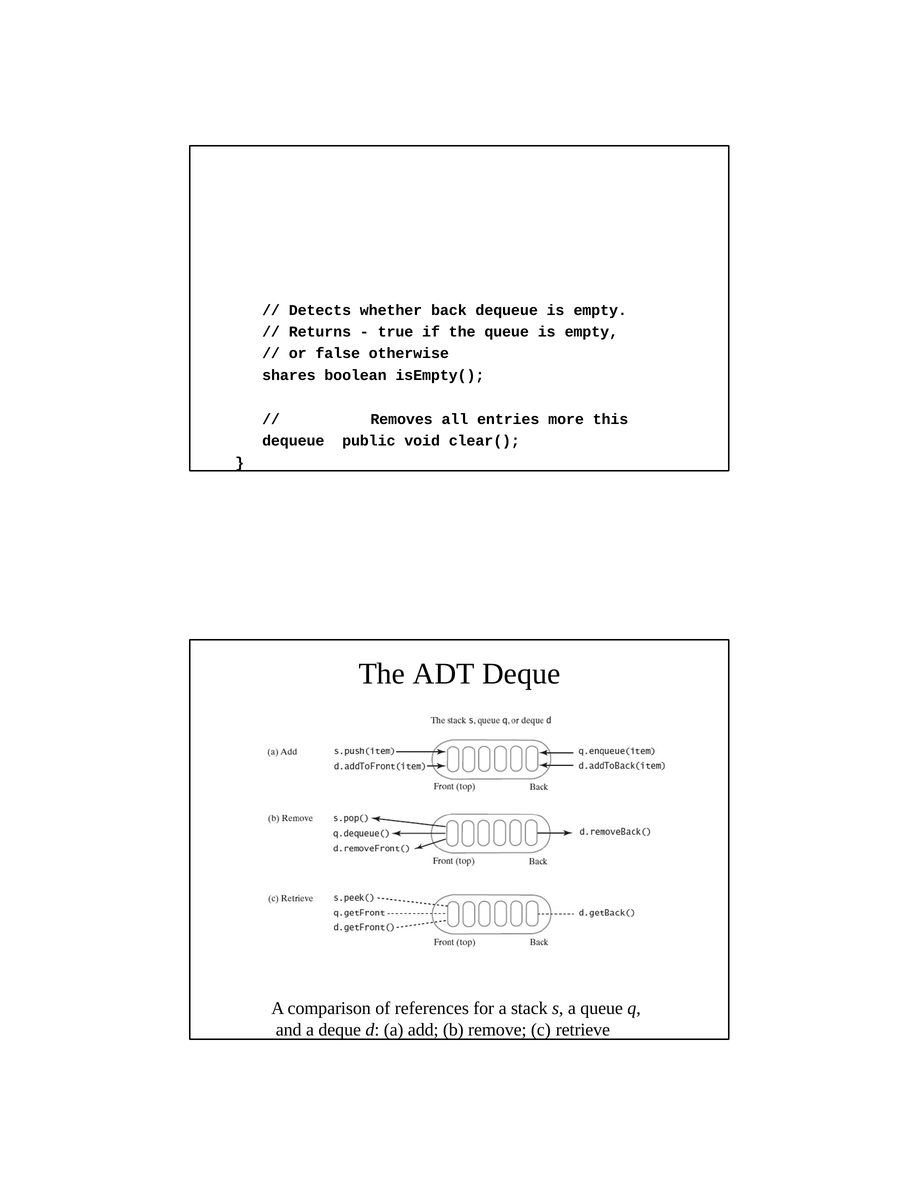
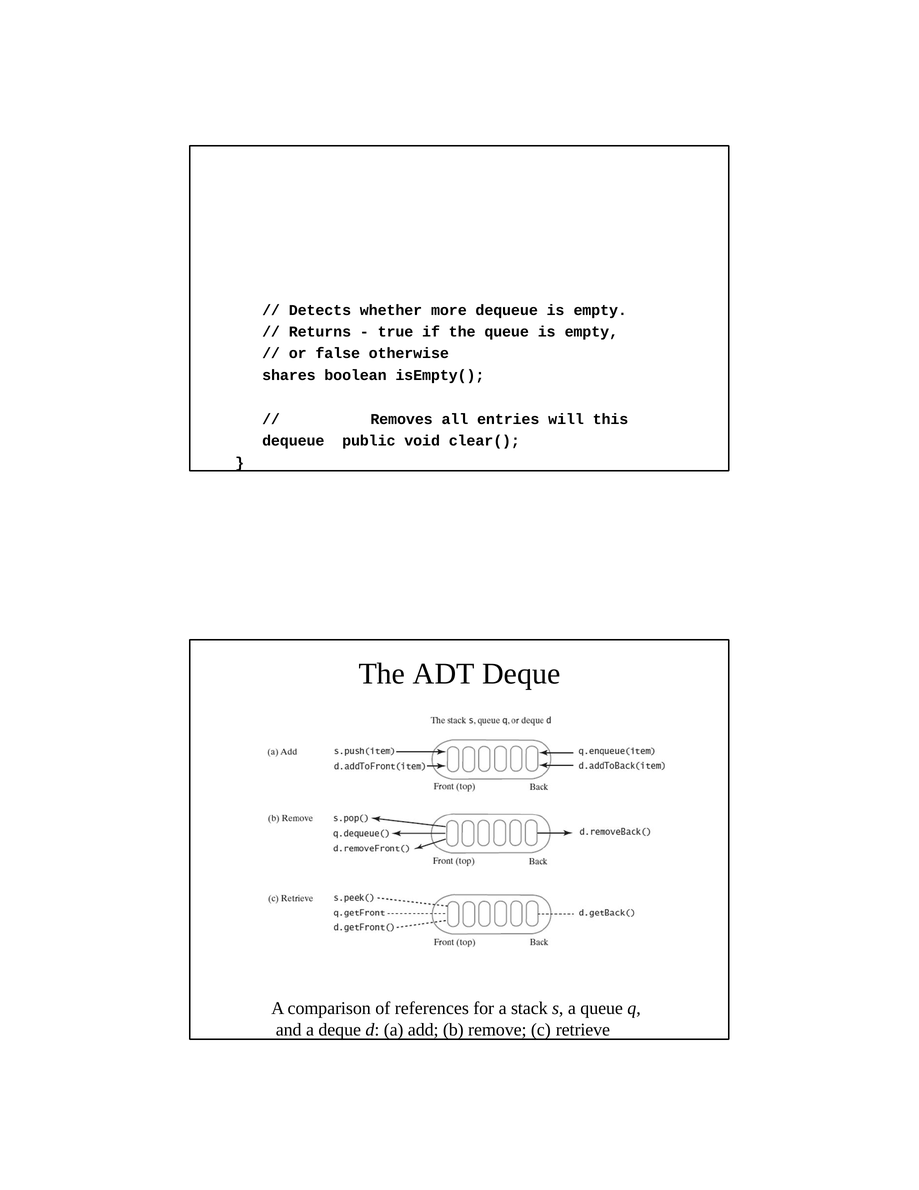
back: back -> more (449, 310)
more: more -> will (566, 419)
